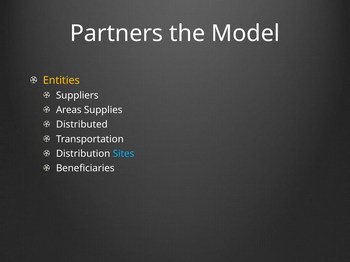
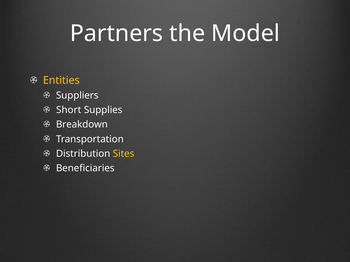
Areas: Areas -> Short (69, 110)
Distributed: Distributed -> Breakdown (82, 125)
Sites colour: light blue -> yellow (124, 154)
